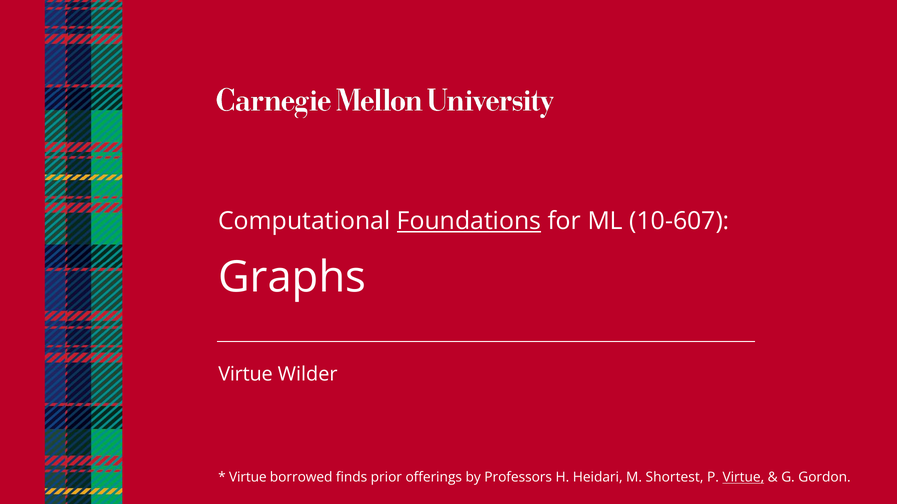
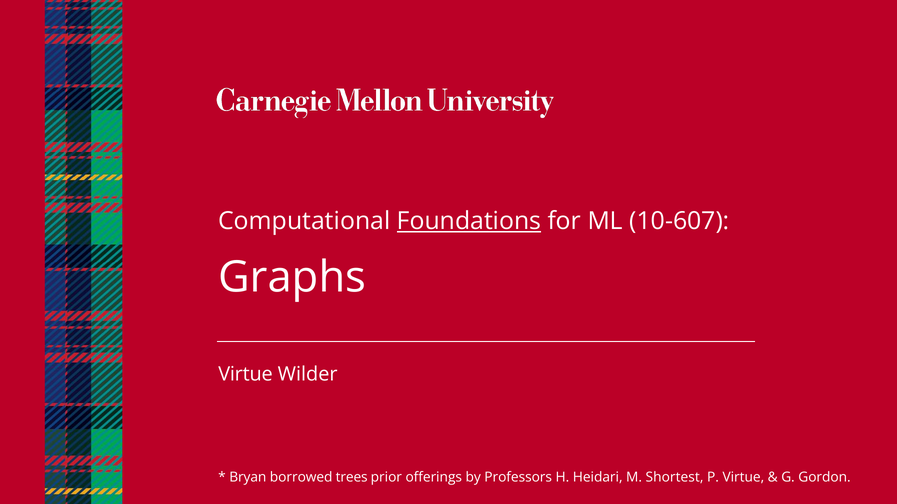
Virtue: Virtue -> Bryan (248, 478)
finds: finds -> trees (352, 478)
Virtue underline: present -> none (743, 478)
